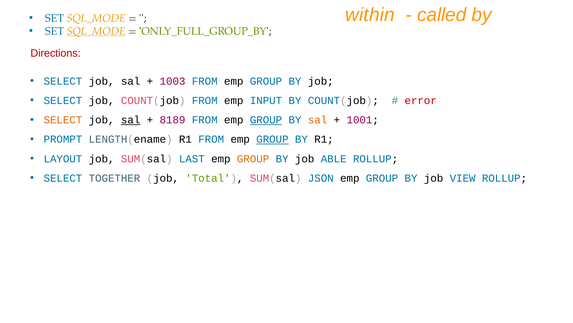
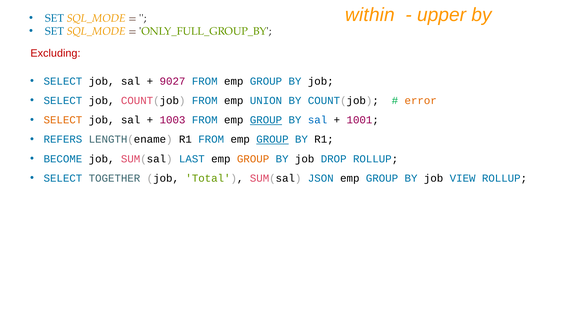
called: called -> upper (442, 15)
SQL_MODE underline: present -> none (96, 31)
Directions: Directions -> Excluding (55, 53)
1003: 1003 -> 9027 (173, 81)
INPUT: INPUT -> UNION (266, 100)
error colour: red -> orange (421, 100)
sal underline: present -> none (131, 120)
8189: 8189 -> 1003 (173, 120)
sal colour: orange -> blue (318, 120)
PROMPT: PROMPT -> REFERS (63, 139)
LAYOUT: LAYOUT -> BECOME (63, 158)
ABLE: ABLE -> DROP (334, 158)
